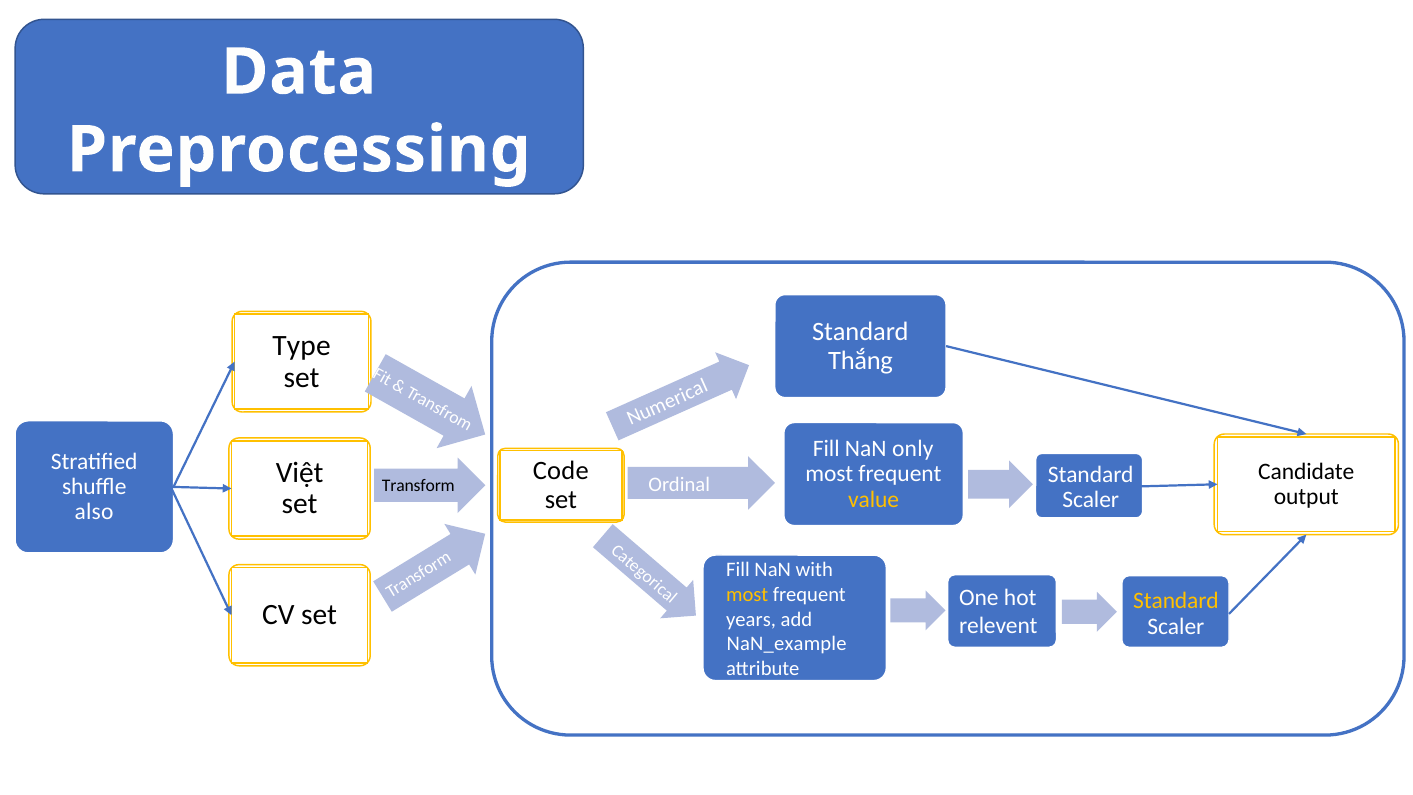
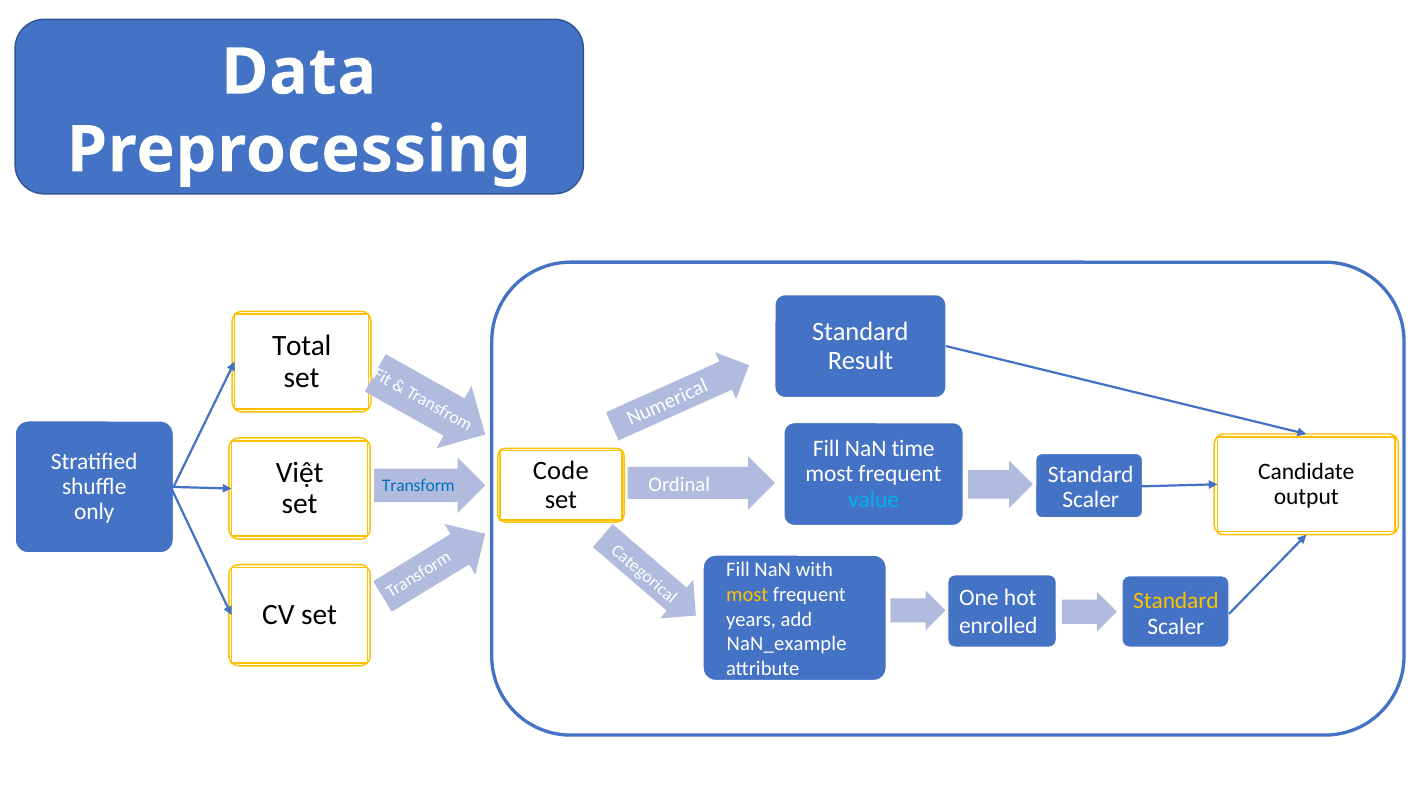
Type: Type -> Total (302, 345)
Thắng: Thắng -> Result (861, 360)
only: only -> time (913, 448)
Transform colour: black -> blue (418, 485)
value colour: yellow -> light blue (874, 499)
also: also -> only (94, 512)
relevent: relevent -> enrolled (998, 626)
